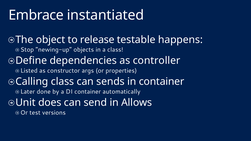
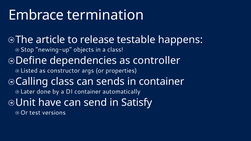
instantiated: instantiated -> termination (105, 15)
object: object -> article (51, 40)
does: does -> have (50, 103)
Allows: Allows -> Satisfy (137, 103)
